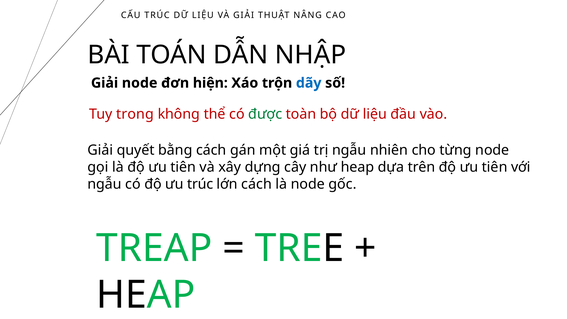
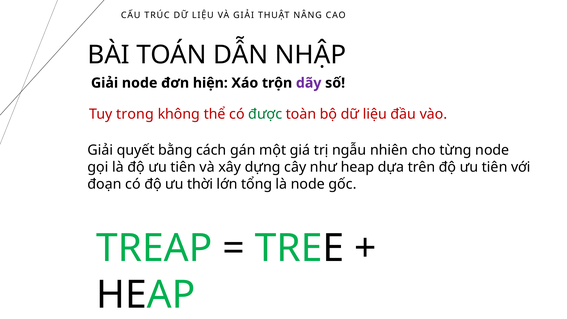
dãy colour: blue -> purple (309, 83)
ngẫu: ngẫu -> đoạn (105, 184)
ưu trúc: trúc -> thời (200, 184)
lớn cách: cách -> tổng (257, 184)
